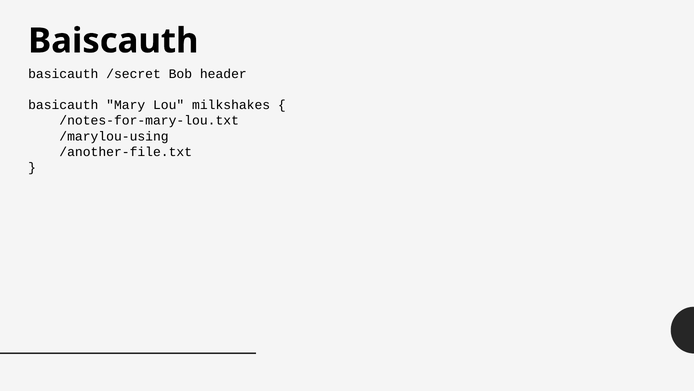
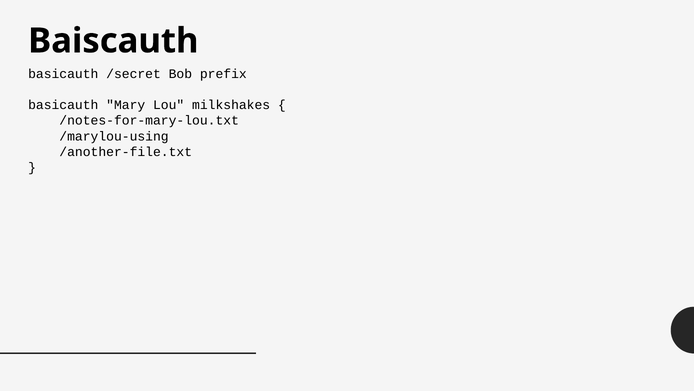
header: header -> prefix (223, 74)
